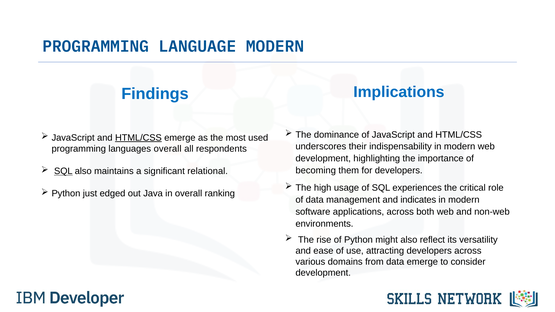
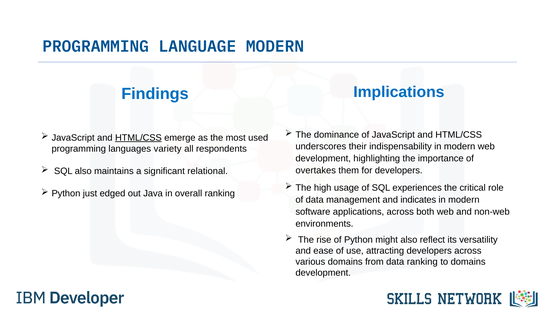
languages overall: overall -> variety (168, 149)
becoming: becoming -> overtakes (316, 171)
SQL underline: present -> none (63, 171)
data emerge: emerge -> ranking (422, 262)
to consider: consider -> domains (468, 262)
